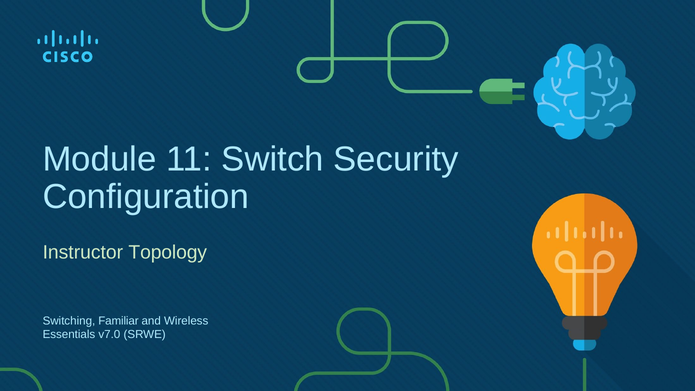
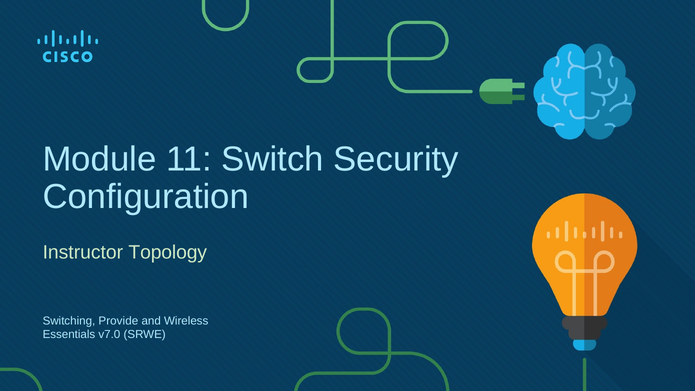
Familiar: Familiar -> Provide (118, 321)
